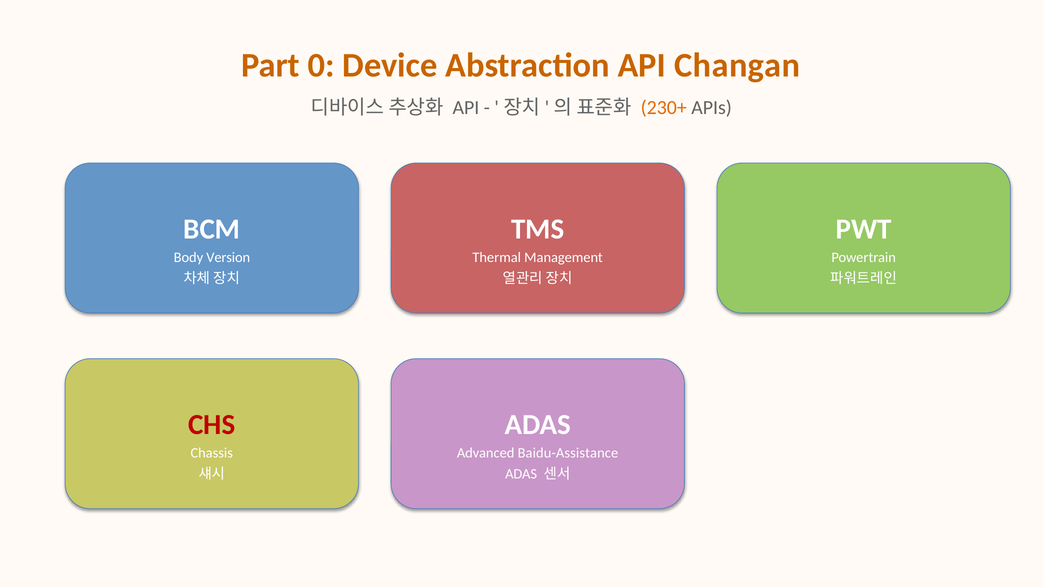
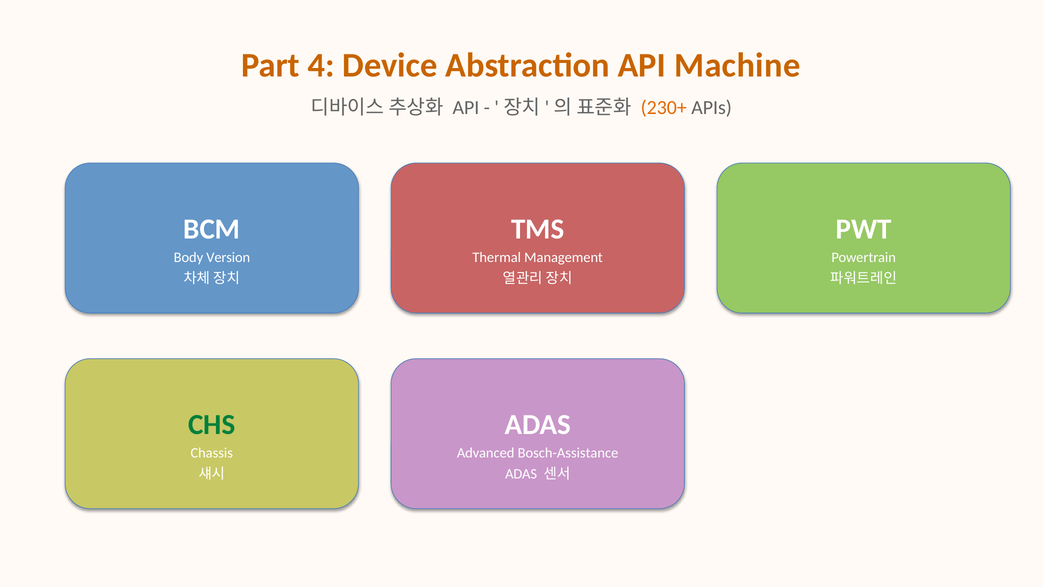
0: 0 -> 4 (321, 65)
Changan: Changan -> Machine (737, 65)
CHS colour: red -> green (212, 424)
Baidu-Assistance: Baidu-Assistance -> Bosch-Assistance (568, 453)
